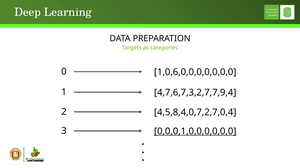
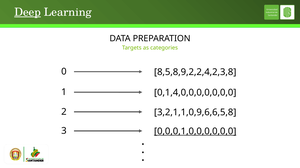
Deep underline: none -> present (28, 12)
1,0,6,0,0,0,0,0,0,0: 1,0,6,0,0,0,0,0,0,0 -> 8,5,8,9,2,2,4,2,3,8 (195, 72)
4,7,6,7,3,2,7,7,9,4: 4,7,6,7,3,2,7,7,9,4 -> 0,1,4,0,0,0,0,0,0,0 (195, 93)
4,5,8,4,0,7,2,7,0,4: 4,5,8,4,0,7,2,7,0,4 -> 3,2,1,1,0,9,6,6,5,8 (195, 113)
